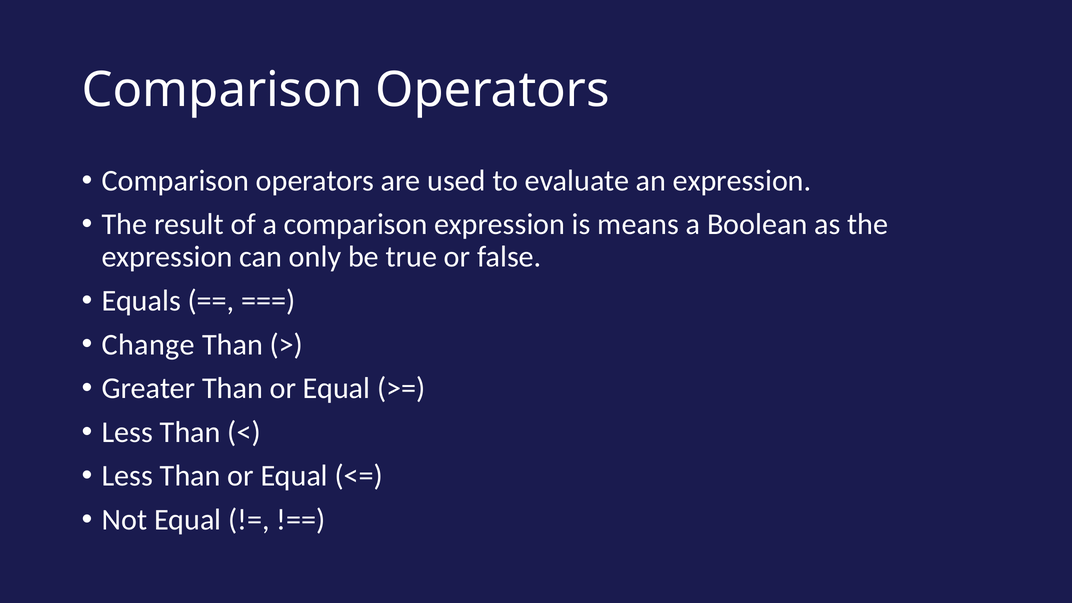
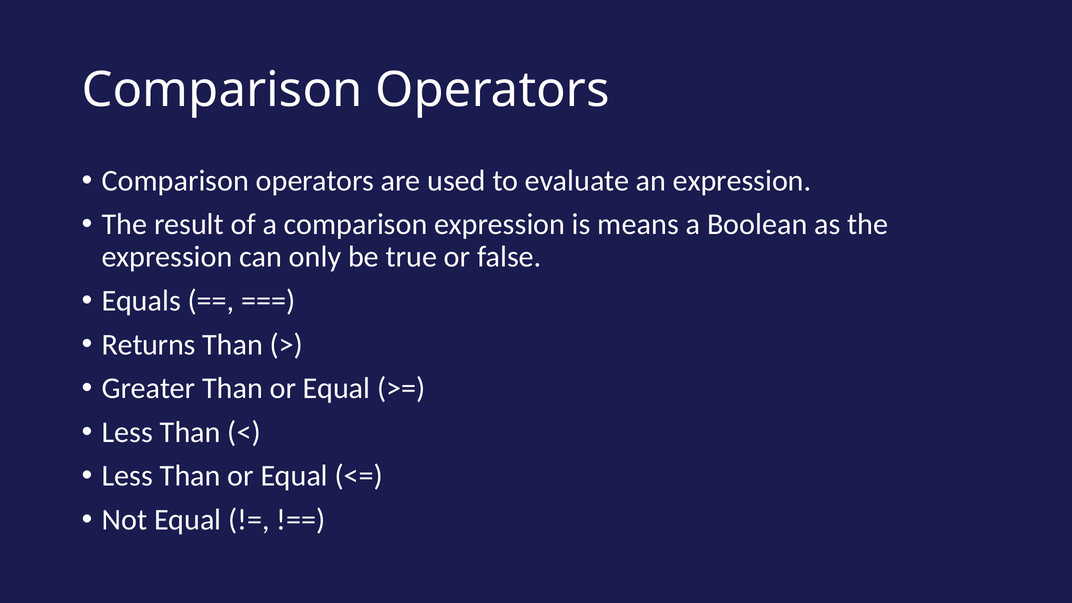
Change: Change -> Returns (149, 345)
